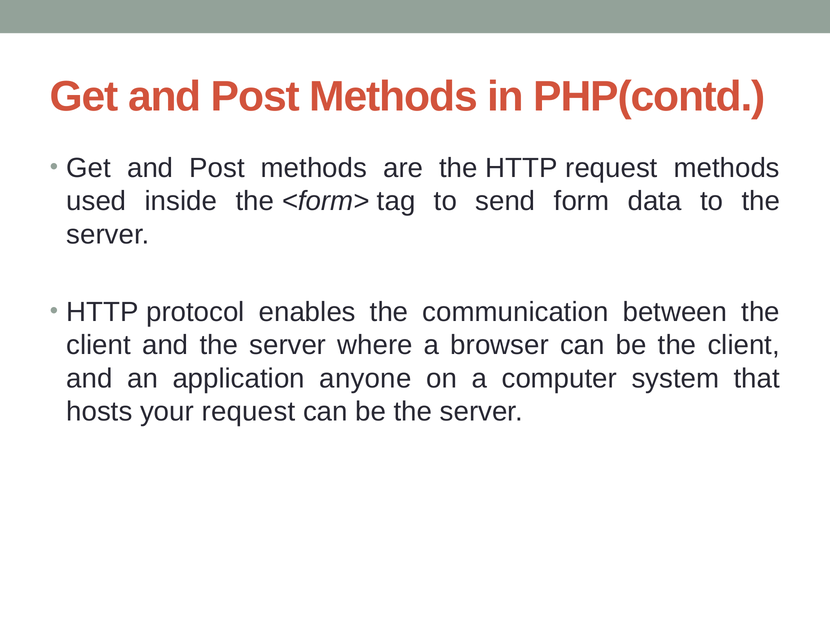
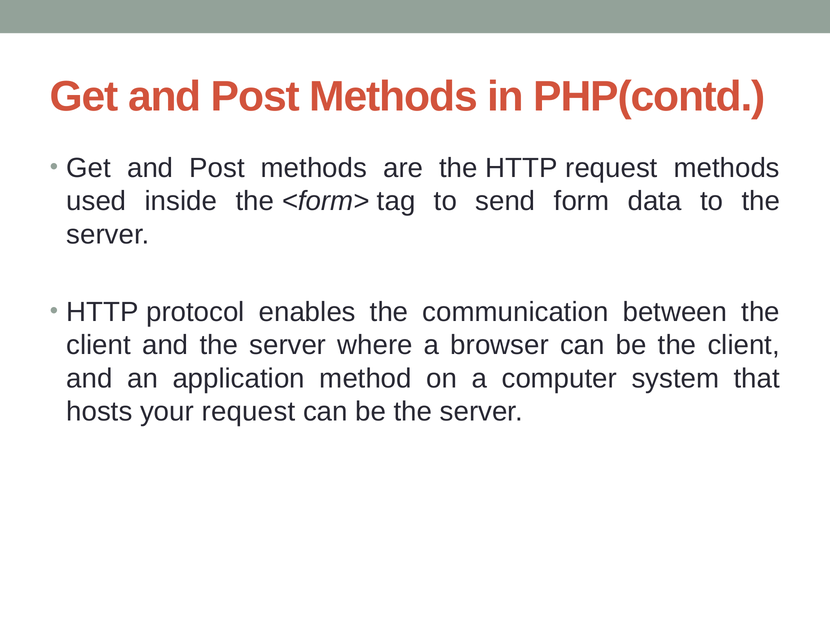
anyone: anyone -> method (366, 378)
